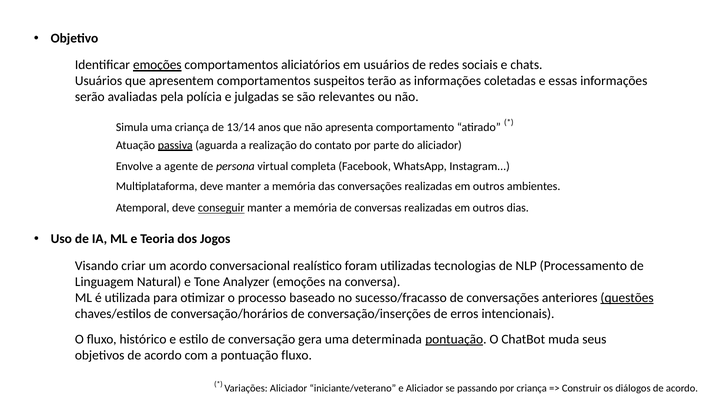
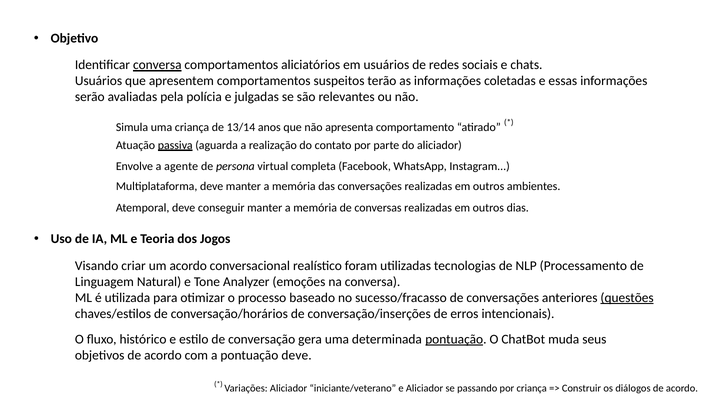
Identificar emoções: emoções -> conversa (157, 65)
conseguir underline: present -> none (221, 208)
pontuação fluxo: fluxo -> deve (297, 355)
